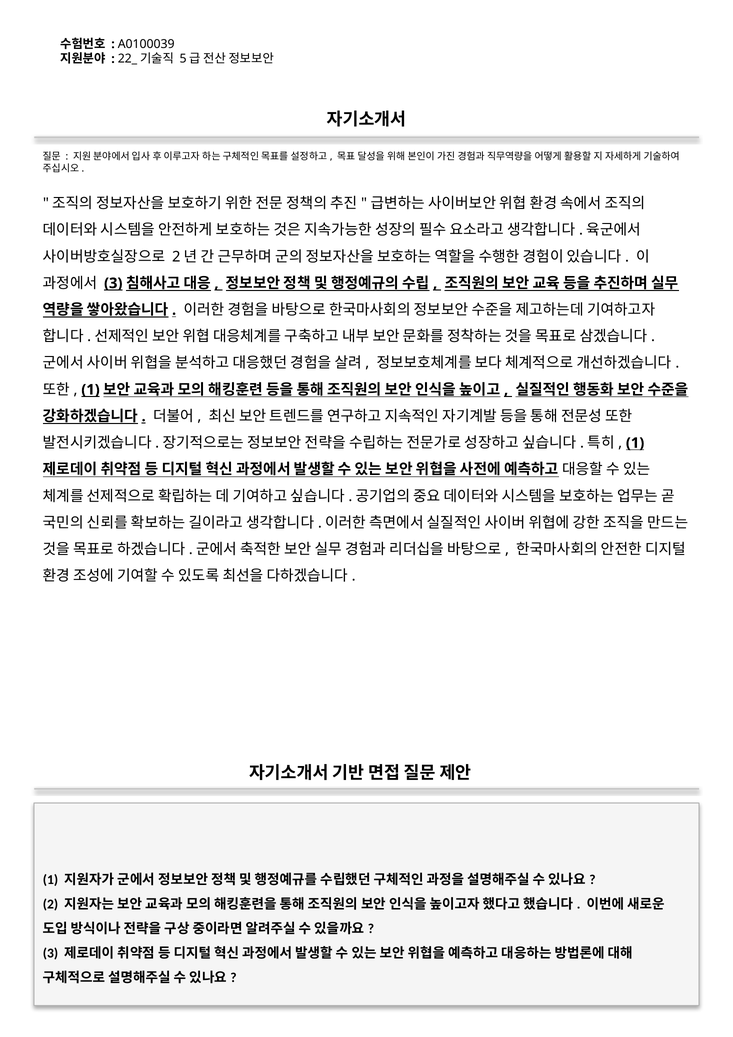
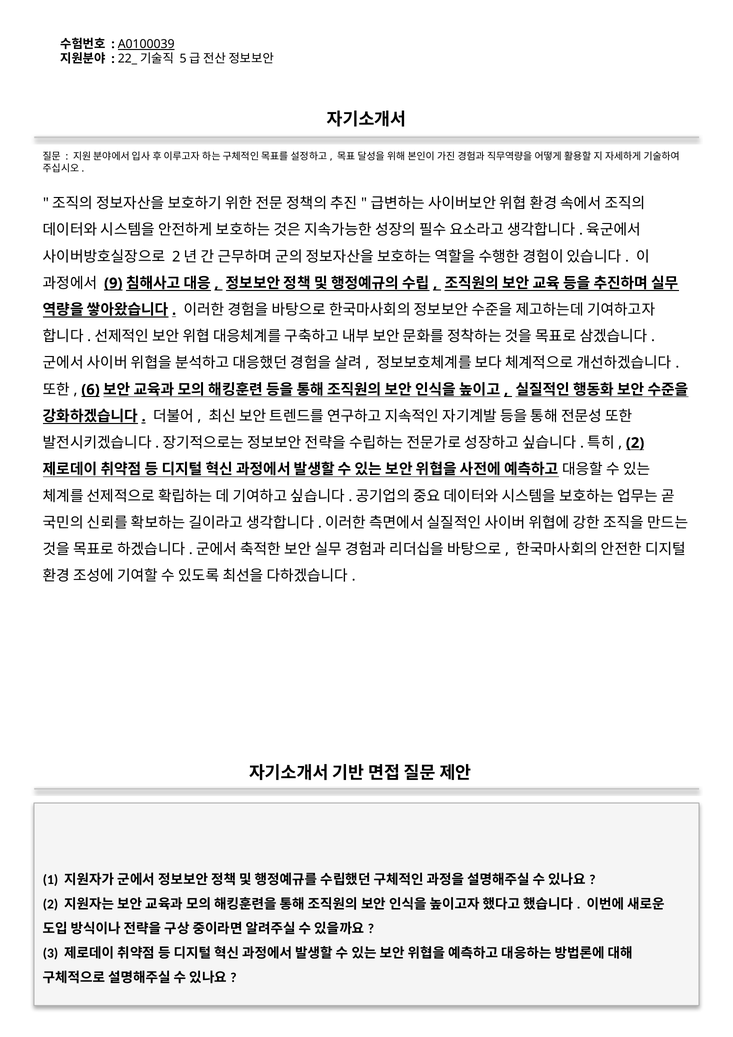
A0100039 underline: none -> present (146, 44)
3: 3 -> 9 (113, 283)
1: 1 -> 6 (91, 390)
1: 1 -> 2 (635, 443)
